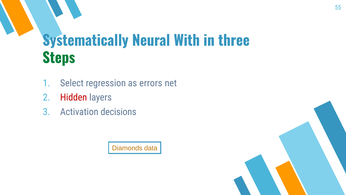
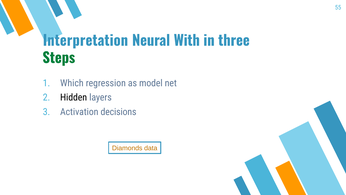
Systematically: Systematically -> Interpretation (85, 41)
Select: Select -> Which (72, 83)
errors: errors -> model (151, 83)
Hidden colour: red -> black (74, 97)
